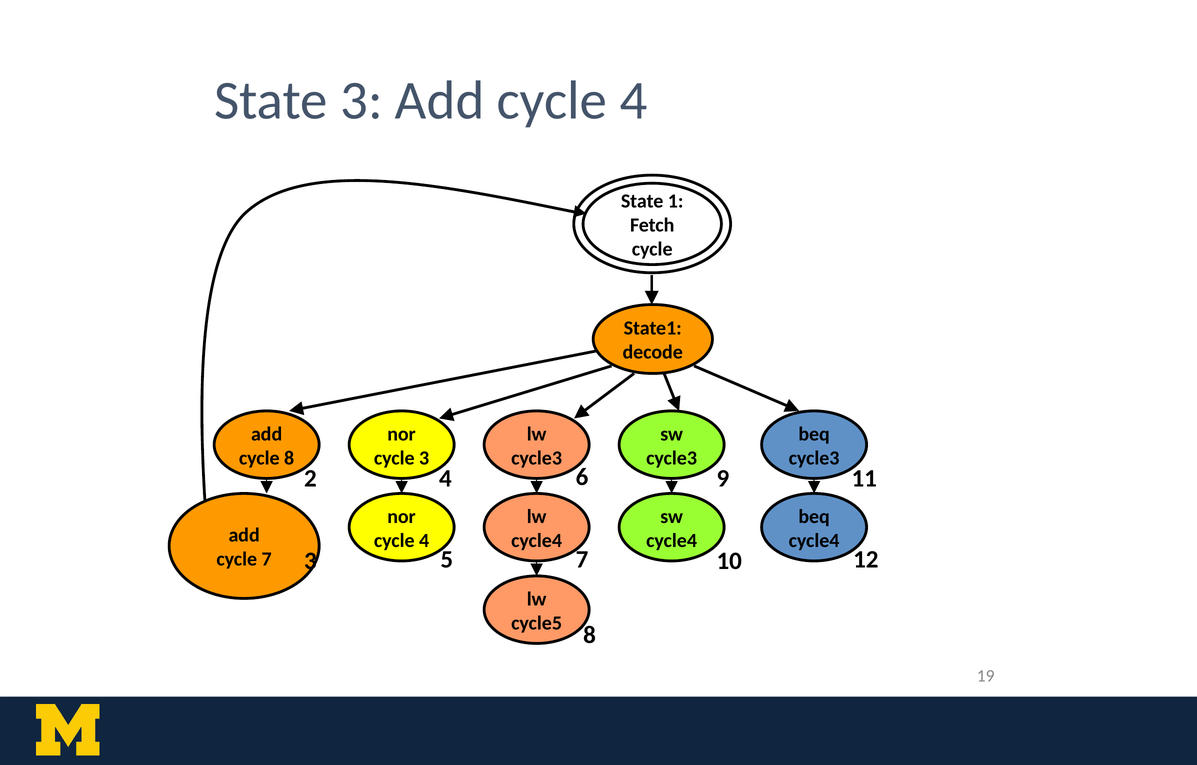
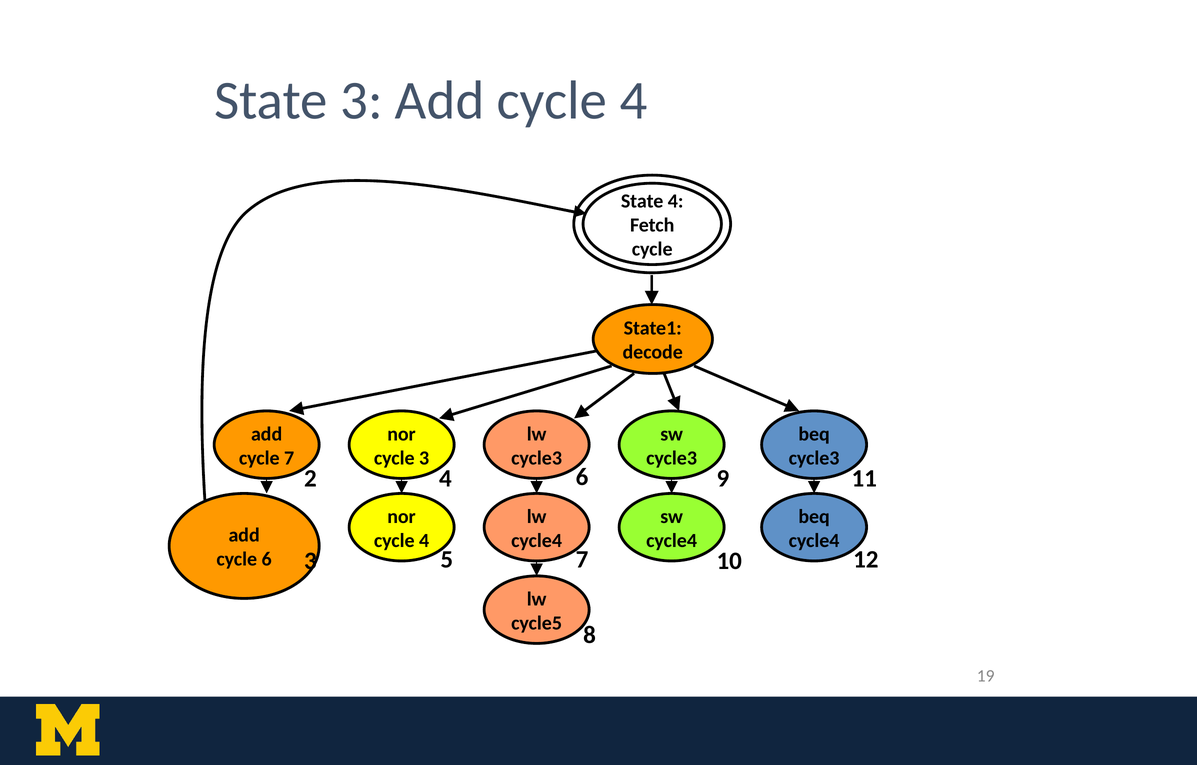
State 1: 1 -> 4 (676, 201)
cycle 8: 8 -> 7 (289, 458)
cycle 7: 7 -> 6 (267, 559)
